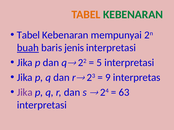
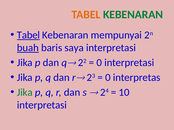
Tabel underline: none -> present (28, 35)
jenis: jenis -> saya (74, 48)
5: 5 -> 0 (99, 63)
9: 9 -> 0 (108, 78)
Jika colour: purple -> green (25, 93)
63: 63 -> 10 (124, 93)
